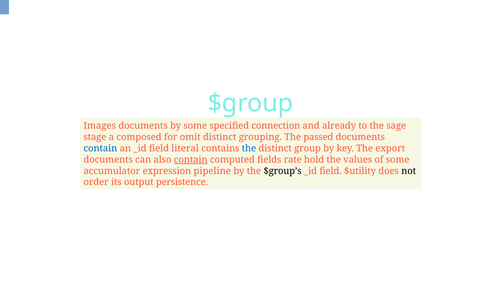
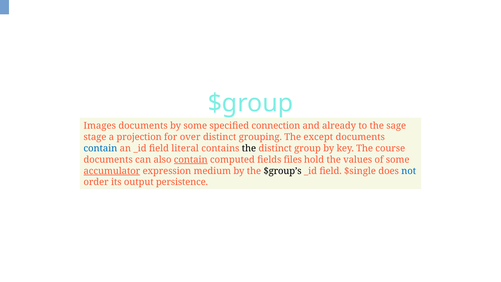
composed: composed -> projection (139, 137)
omit: omit -> over (190, 137)
passed: passed -> except (318, 137)
the colour: blue -> black (249, 148)
export: export -> course (390, 148)
rate: rate -> files (293, 160)
accumulator underline: none -> present (112, 171)
pipeline: pipeline -> medium (212, 171)
$utility: $utility -> $single (360, 171)
not colour: black -> blue (409, 171)
